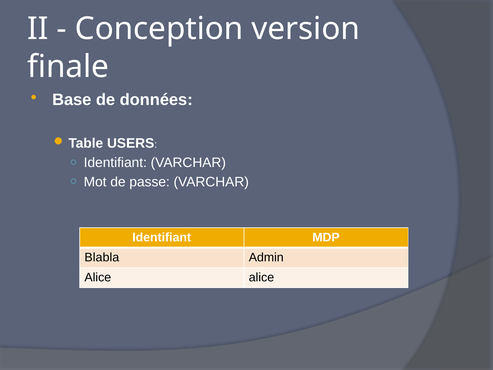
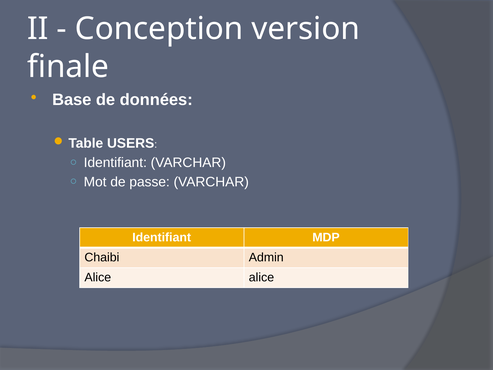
Blabla: Blabla -> Chaibi (102, 257)
